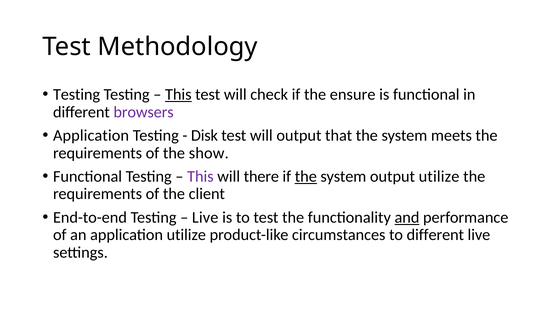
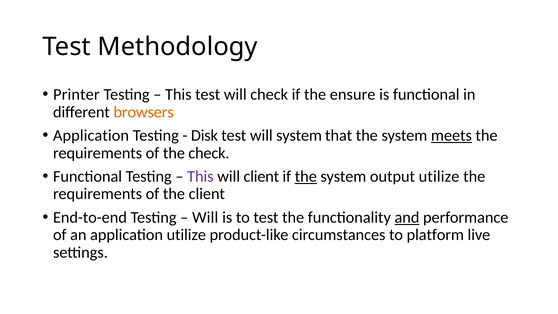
Testing: Testing -> Printer (76, 94)
This underline: present -> none (178, 94)
browsers colour: purple -> orange (144, 112)
will output: output -> system (299, 135)
meets underline: none -> present (451, 135)
the show: show -> check (209, 153)
will there: there -> client (261, 176)
Live: Live -> Will (205, 217)
to different: different -> platform (435, 235)
